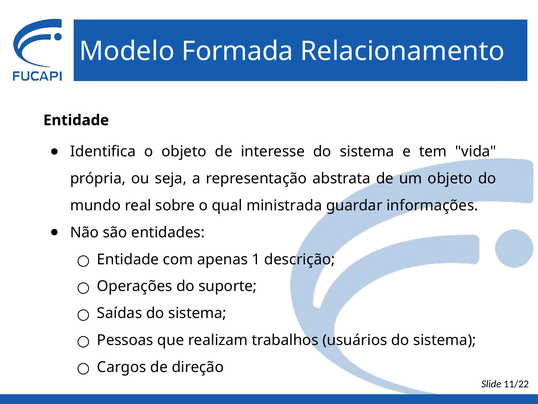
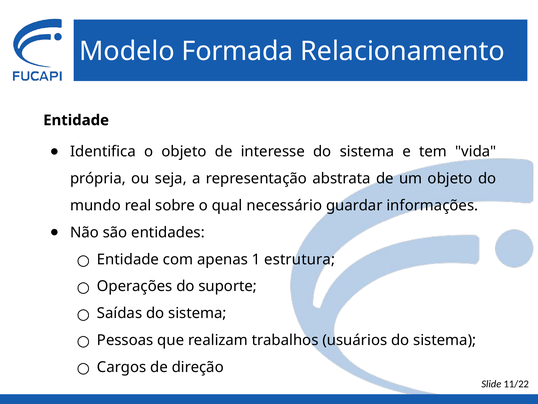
ministrada: ministrada -> necessário (284, 205)
descrição: descrição -> estrutura (300, 259)
